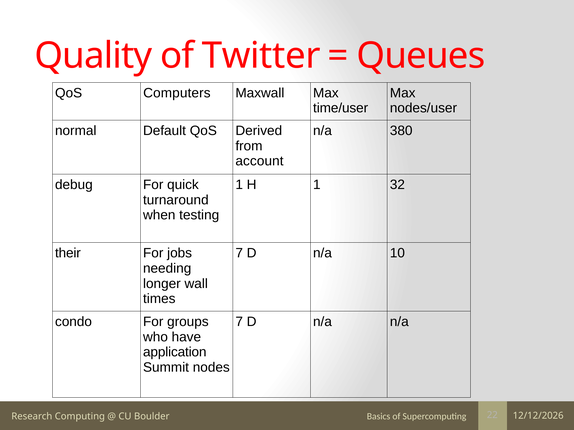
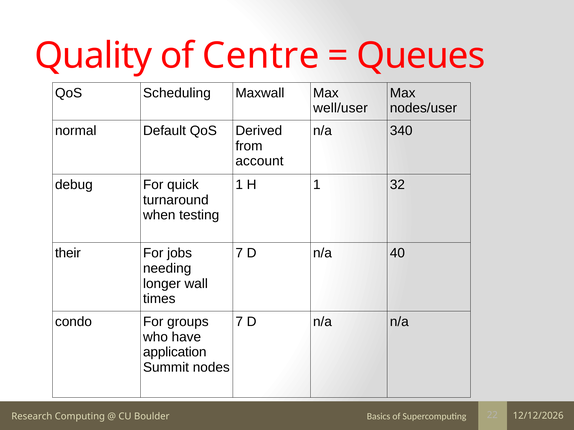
Twitter: Twitter -> Centre (261, 56)
Computers: Computers -> Scheduling (177, 93)
time/user: time/user -> well/user (340, 108)
380: 380 -> 340 (401, 131)
10: 10 -> 40 (397, 253)
